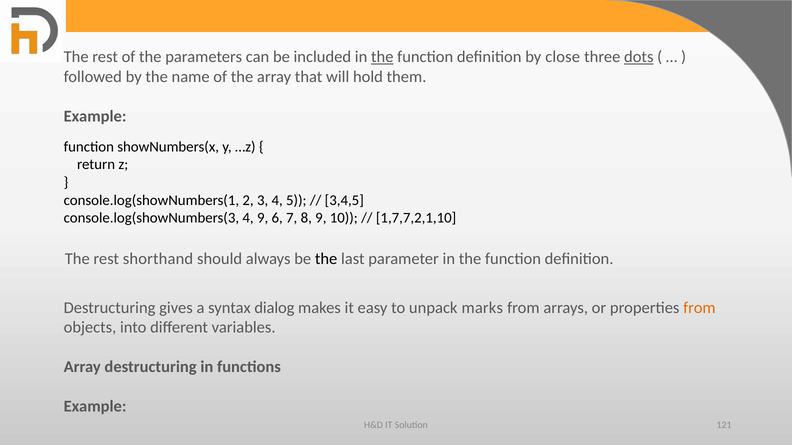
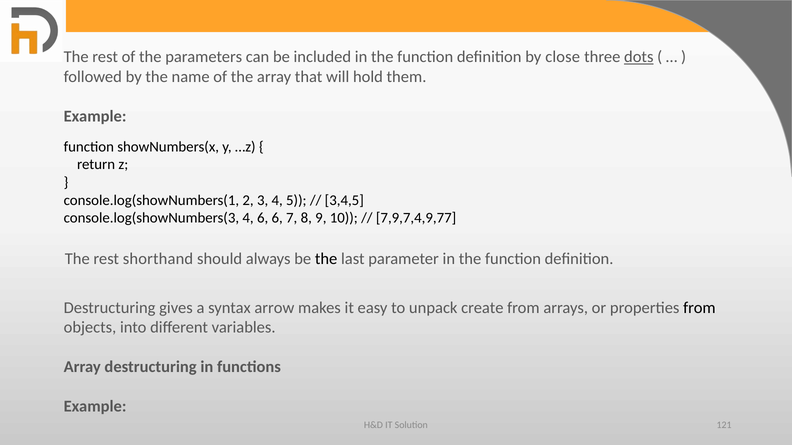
the underline: present -> none (382, 57)
4 9: 9 -> 6 (263, 218)
1,7,7,2,1,10: 1,7,7,2,1,10 -> 7,9,7,4,9,77 (416, 218)
dialog: dialog -> arrow (274, 308)
marks: marks -> create (482, 308)
from colour: orange -> black (699, 308)
